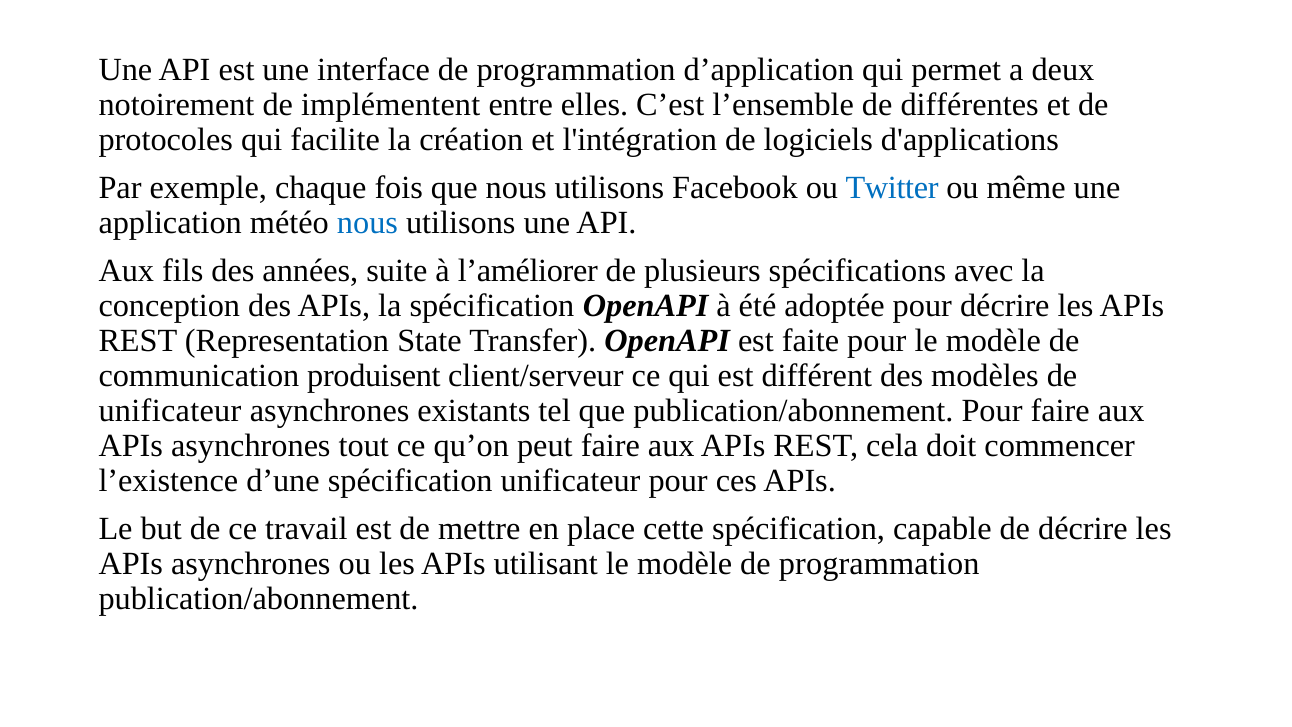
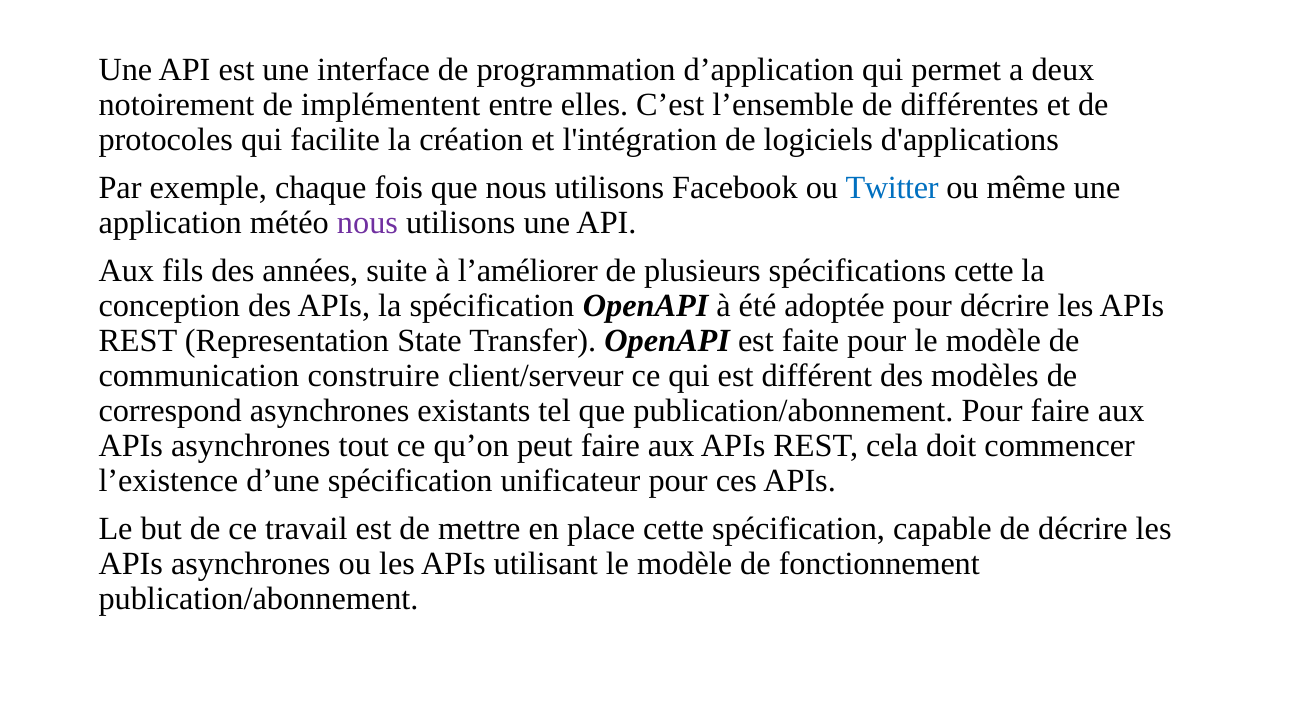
nous colour: blue -> purple (367, 223)
spécifications avec: avec -> cette (984, 271)
produisent: produisent -> construire (374, 376)
unificateur: unificateur -> correspond (170, 411)
modèle de programmation: programmation -> fonctionnement (879, 564)
